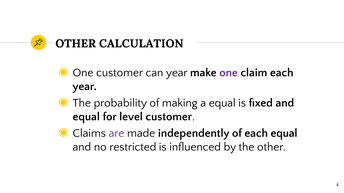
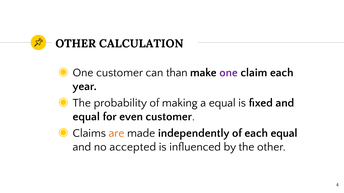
can year: year -> than (177, 73)
level: level -> even (131, 117)
are colour: purple -> orange (116, 134)
restricted: restricted -> accepted (133, 147)
